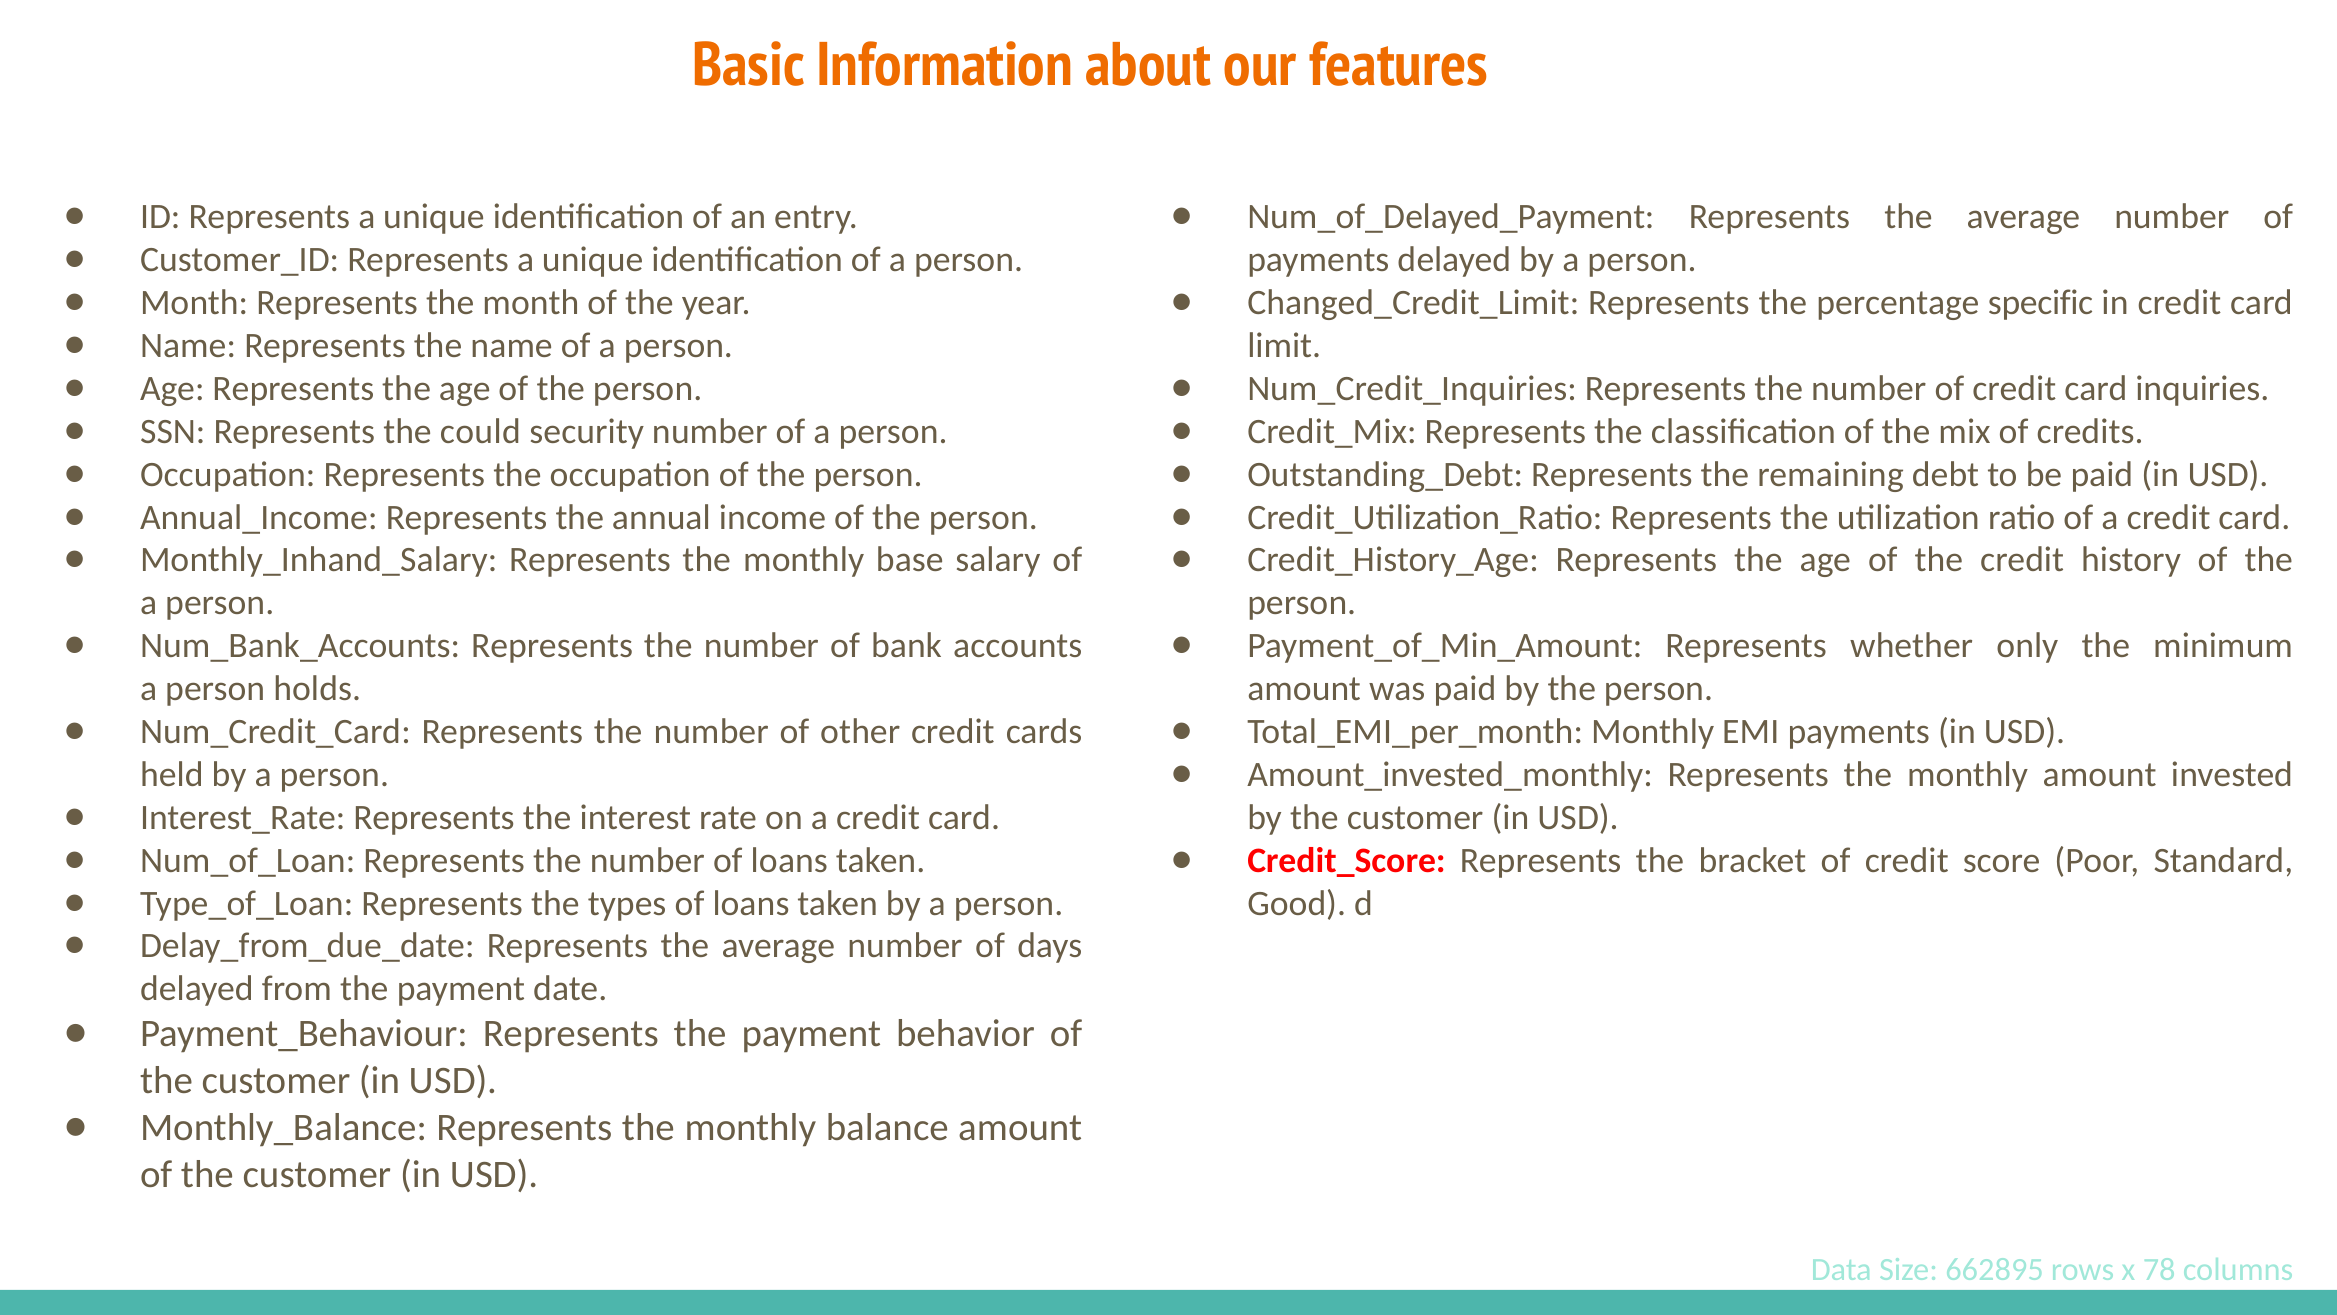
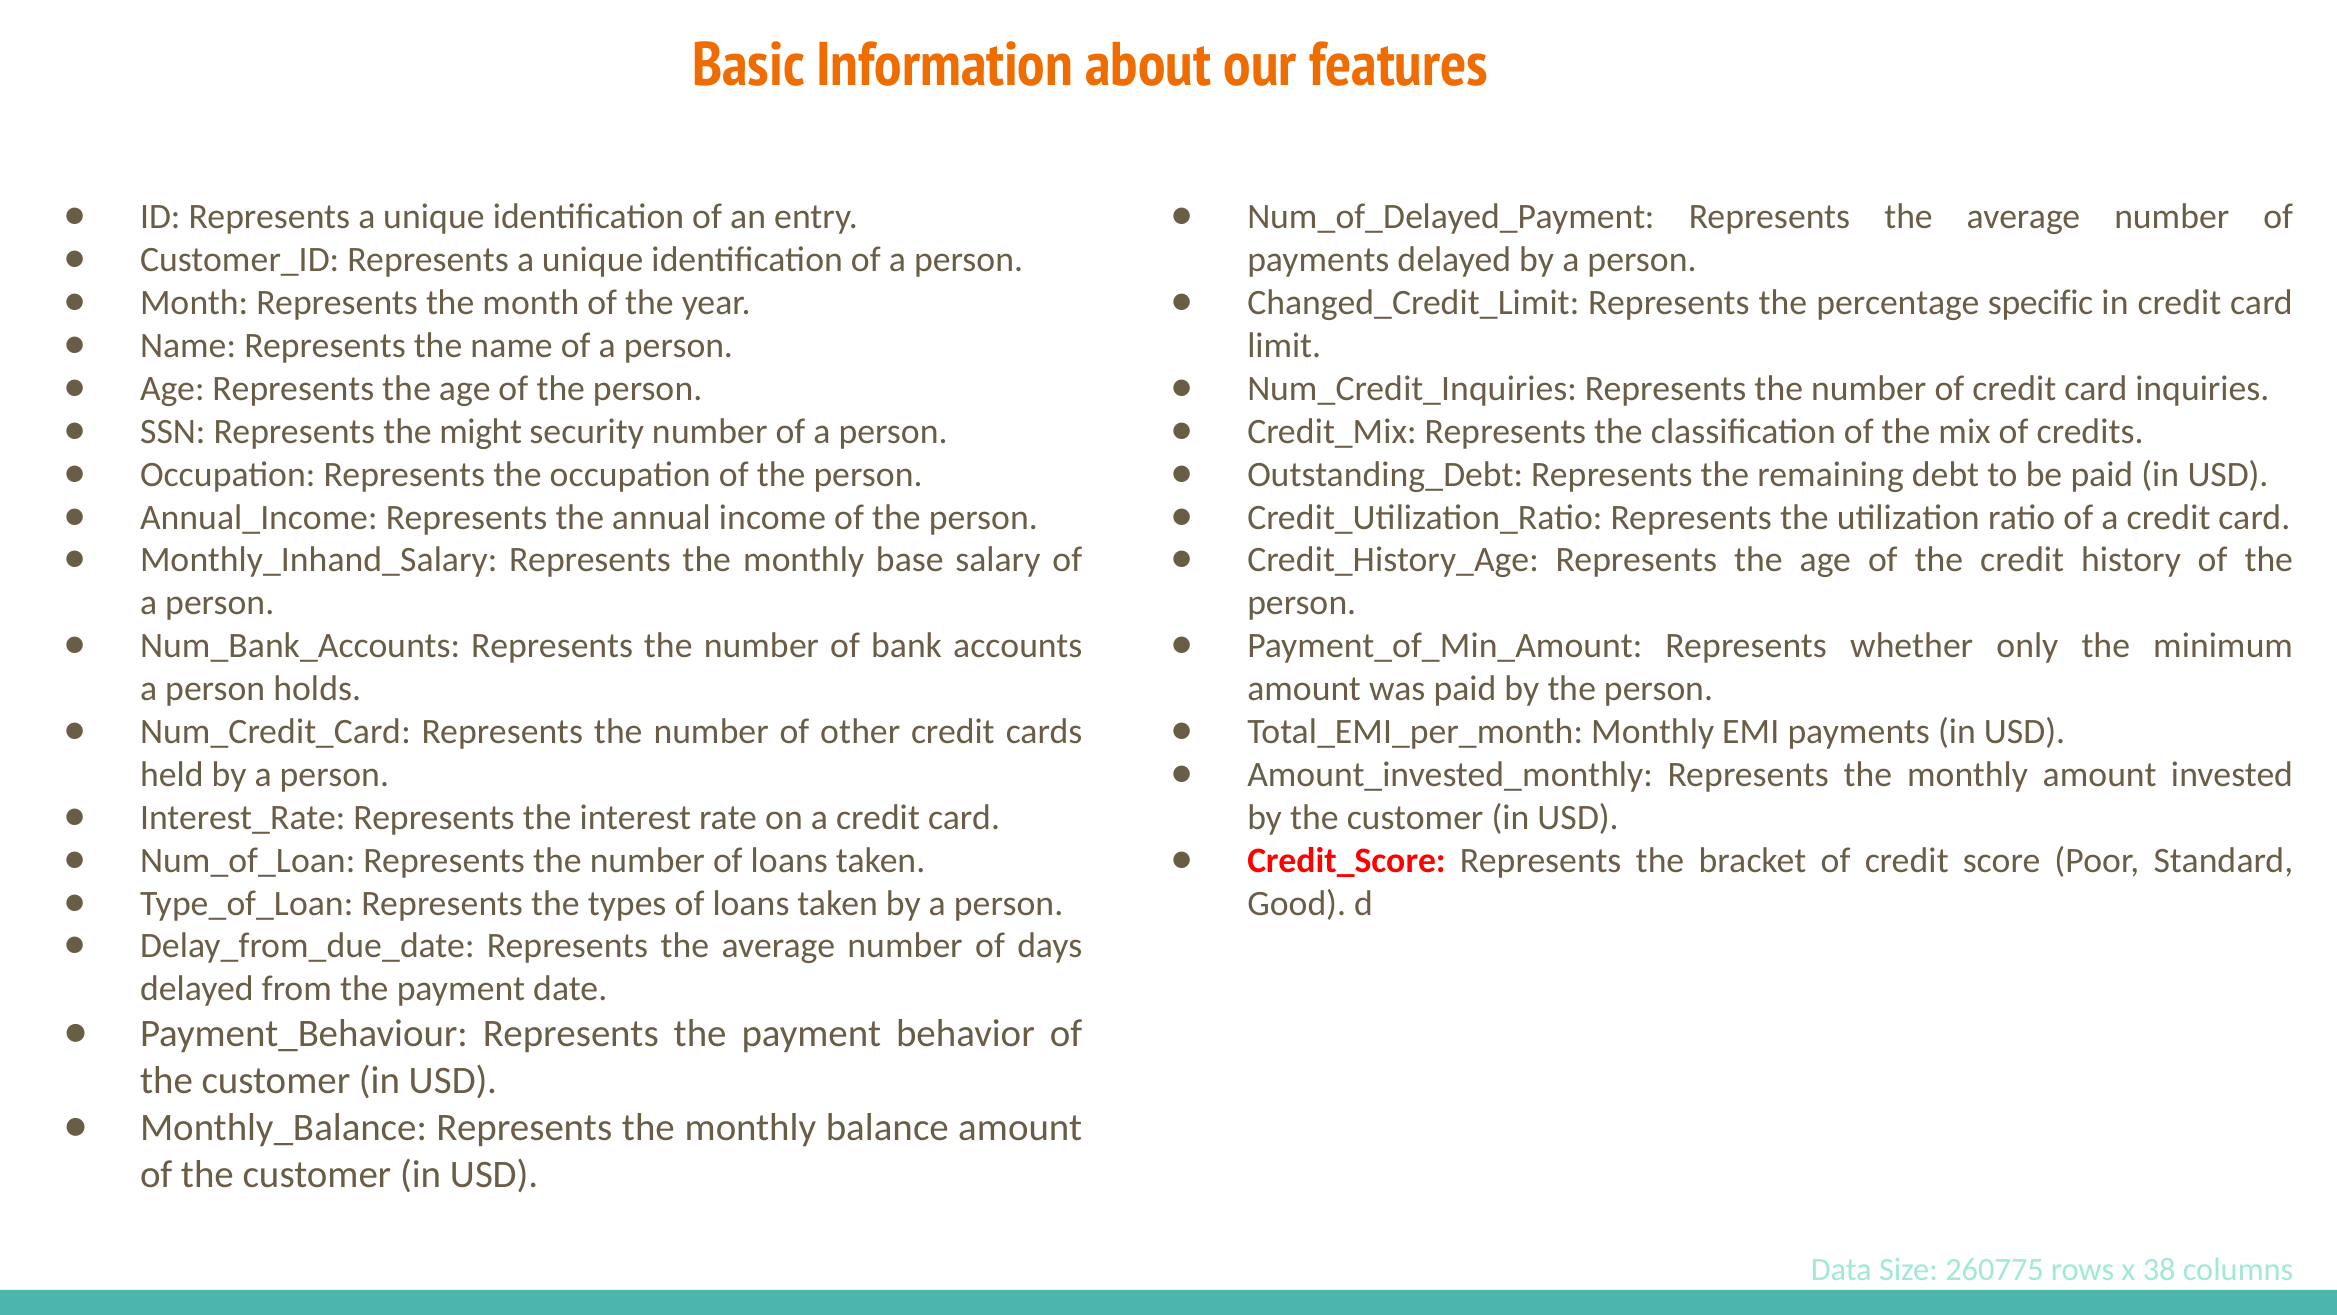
could: could -> might (481, 431)
662895: 662895 -> 260775 (1995, 1269)
78: 78 -> 38 (2159, 1269)
